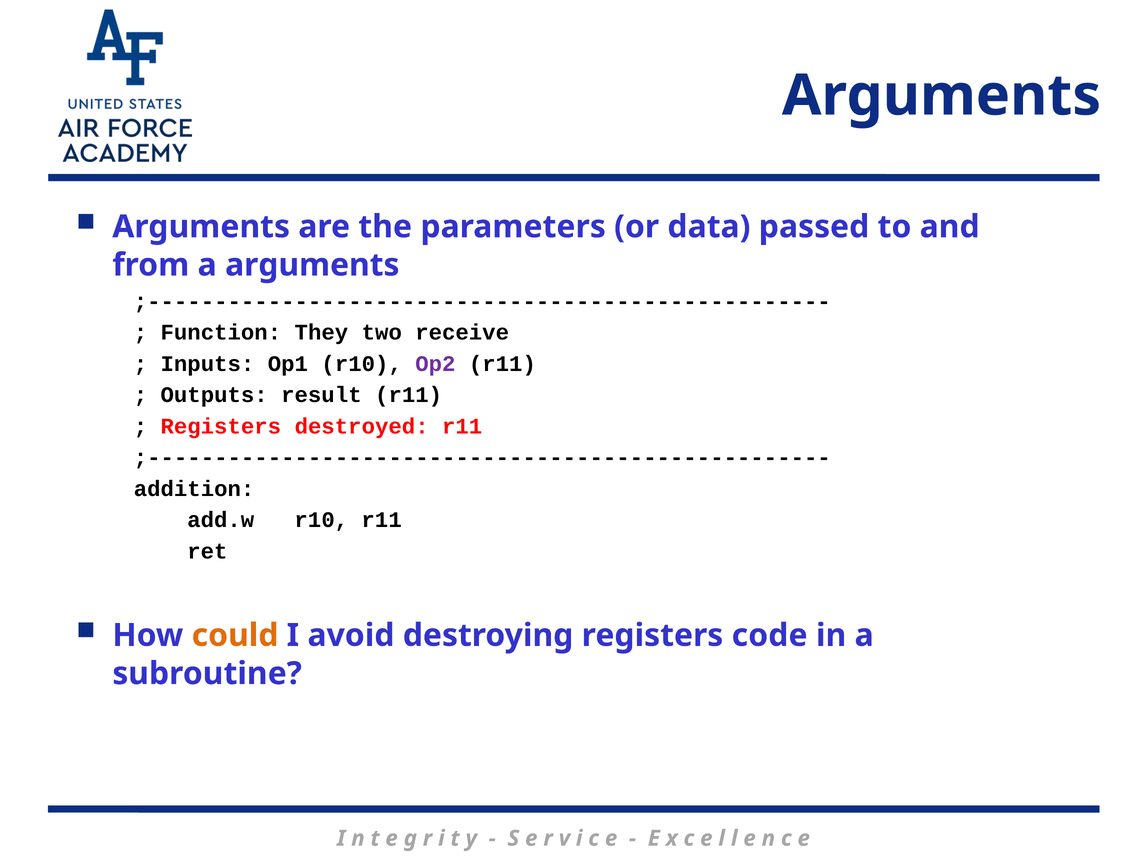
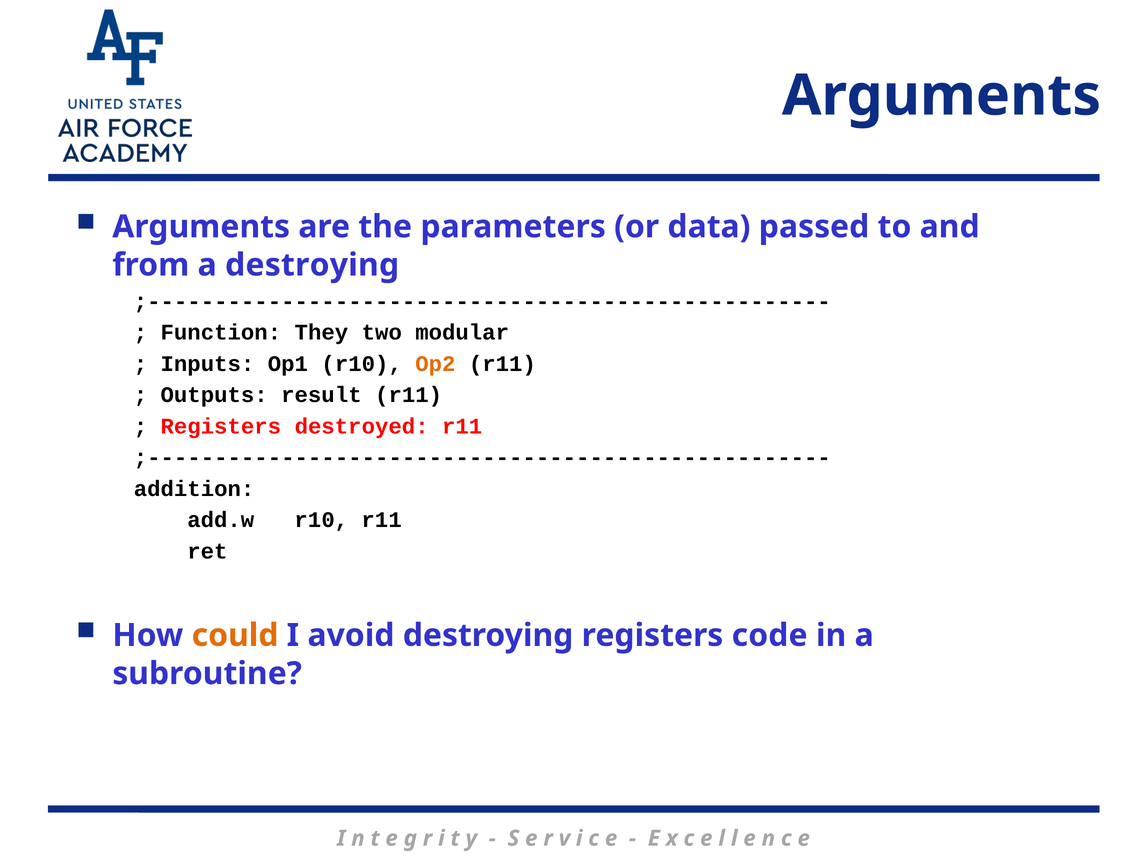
a arguments: arguments -> destroying (312, 265)
receive: receive -> modular (462, 333)
Op2 colour: purple -> orange (435, 364)
